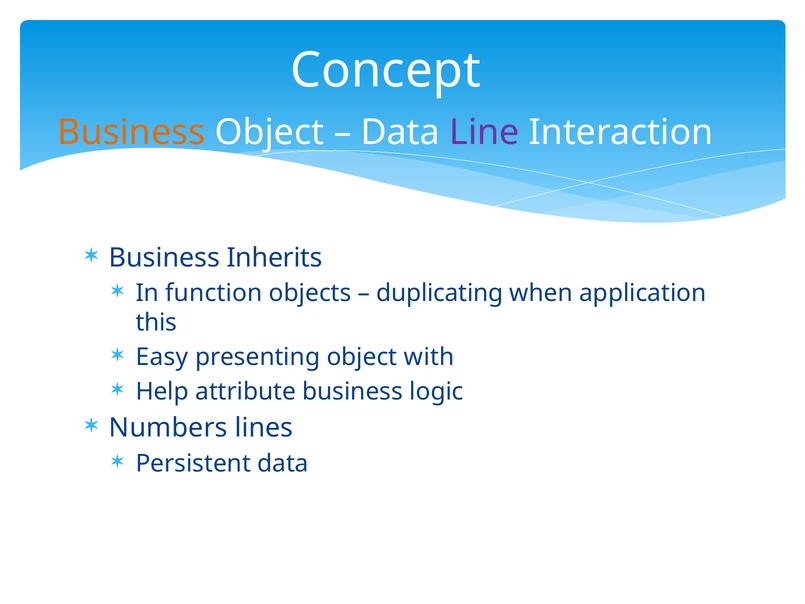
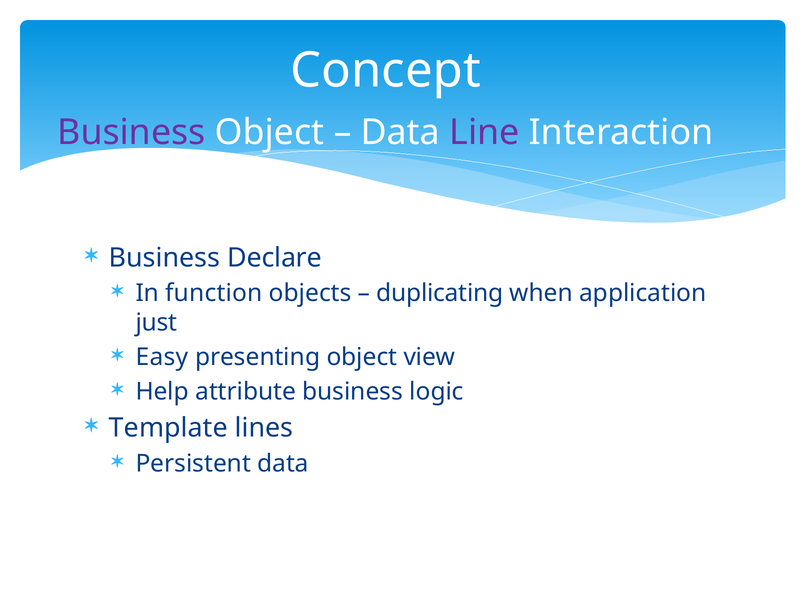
Business colour: orange -> purple (131, 132)
Inherits: Inherits -> Declare (275, 258)
this: this -> just (156, 323)
with: with -> view (429, 357)
Numbers: Numbers -> Template (168, 428)
